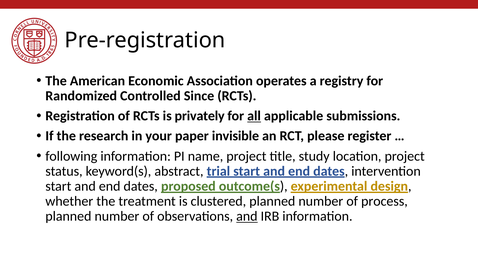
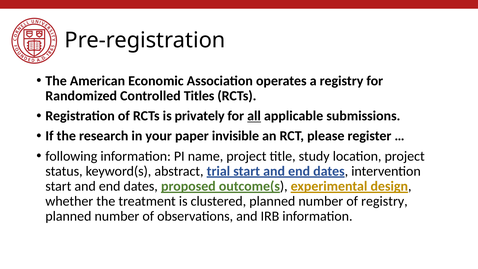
Since: Since -> Titles (199, 96)
of process: process -> registry (384, 201)
and underline: present -> none (247, 216)
